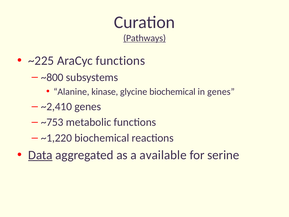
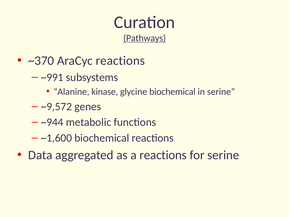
~225: ~225 -> ~370 (41, 61)
AraCyc functions: functions -> reactions (120, 61)
~800: ~800 -> ~991 (52, 77)
in genes: genes -> serine (221, 92)
~2,410: ~2,410 -> ~9,572 (56, 106)
~753: ~753 -> ~944 (52, 122)
~1,220: ~1,220 -> ~1,600 (56, 138)
Data underline: present -> none (40, 155)
a available: available -> reactions (163, 155)
